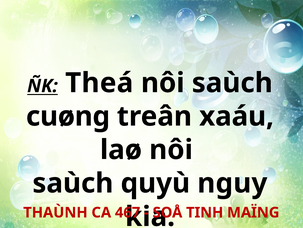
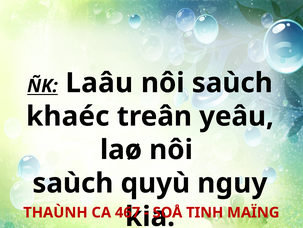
Theá: Theá -> Laâu (99, 83)
cuøng: cuøng -> khaéc (68, 116)
xaáu: xaáu -> yeâu (237, 116)
